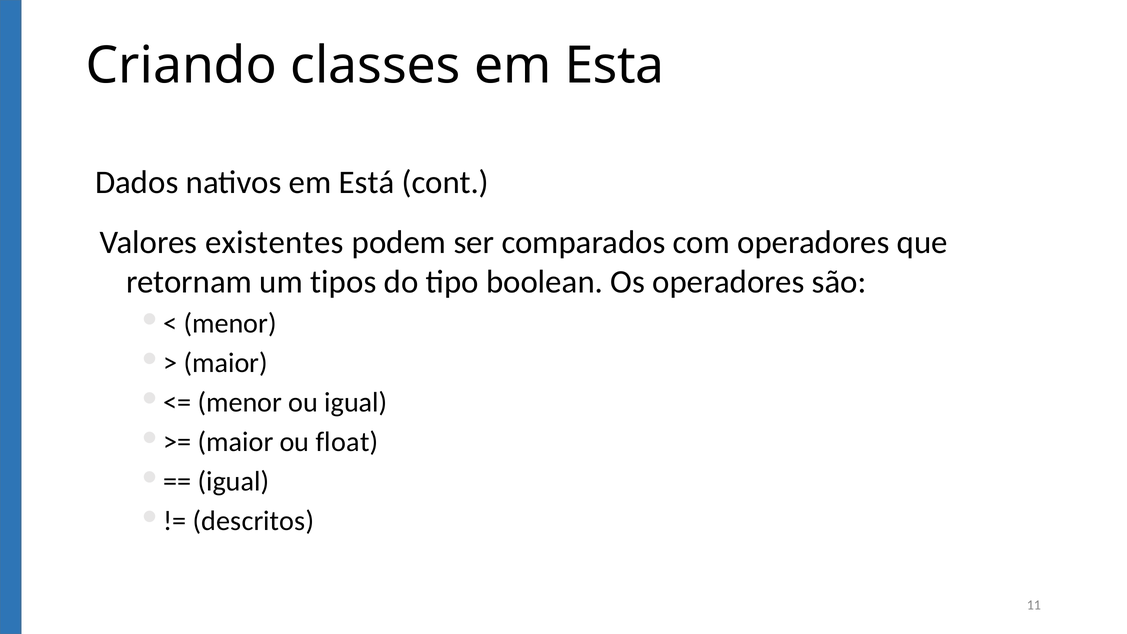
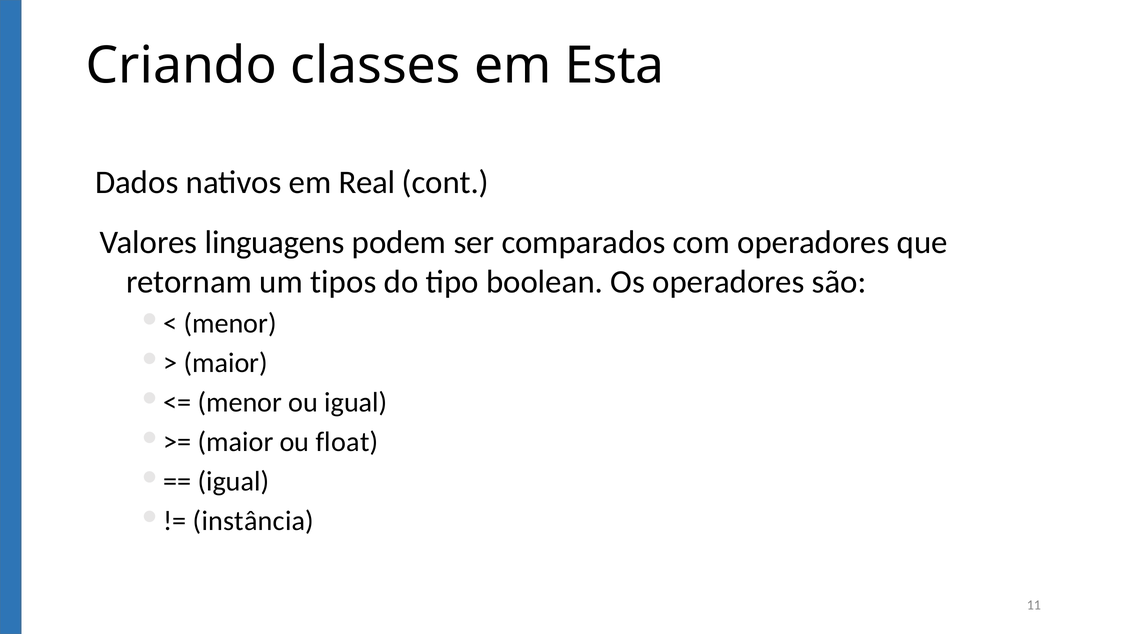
Está: Está -> Real (367, 183)
existentes: existentes -> linguagens (275, 242)
descritos: descritos -> instância (253, 521)
